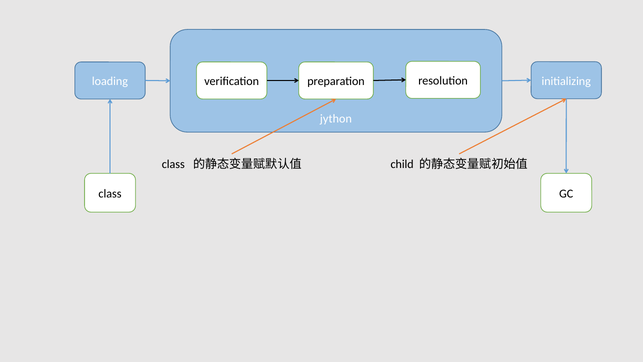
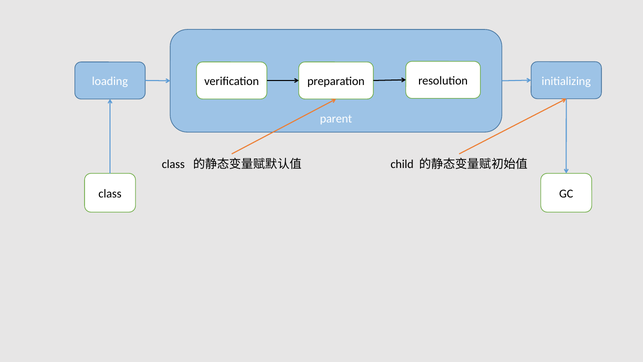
jython: jython -> parent (336, 118)
